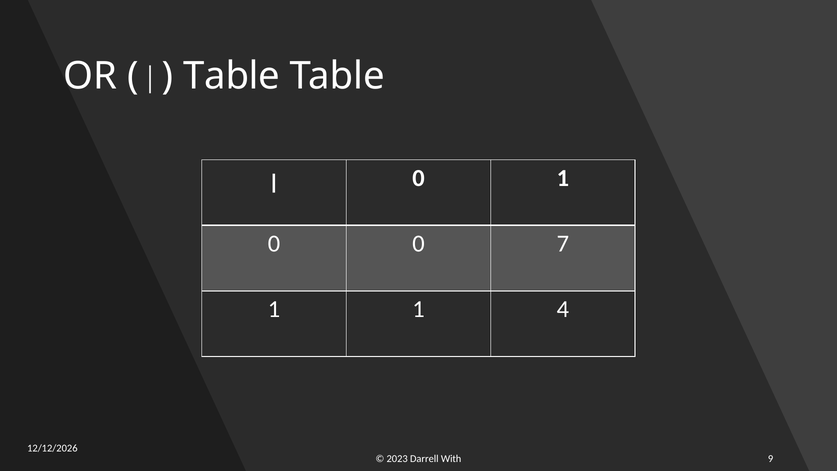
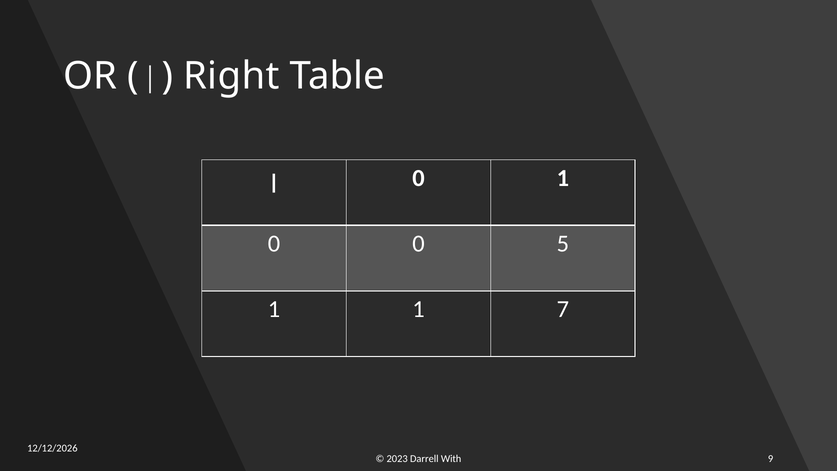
Table: Table -> Right (231, 76)
7: 7 -> 5 (563, 244)
4: 4 -> 7 (563, 309)
